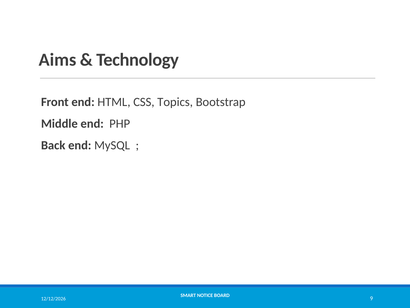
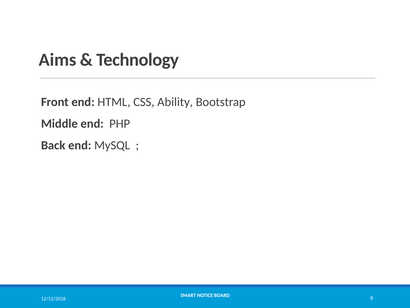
Topics: Topics -> Ability (175, 102)
